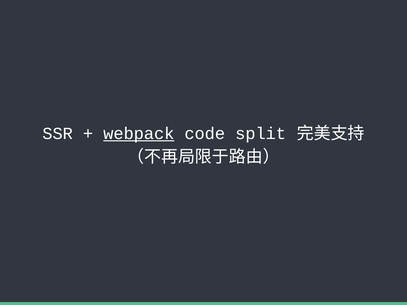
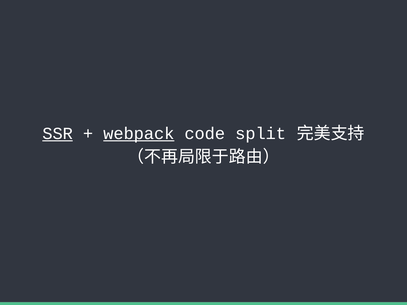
SSR underline: none -> present (58, 134)
